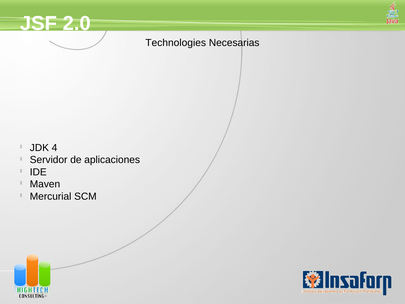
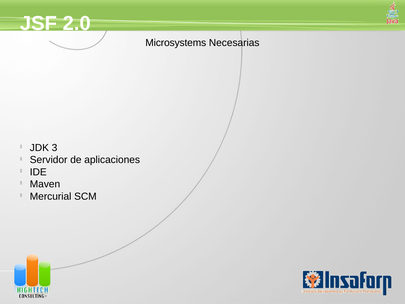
Technologies: Technologies -> Microsystems (176, 43)
4: 4 -> 3 (55, 148)
